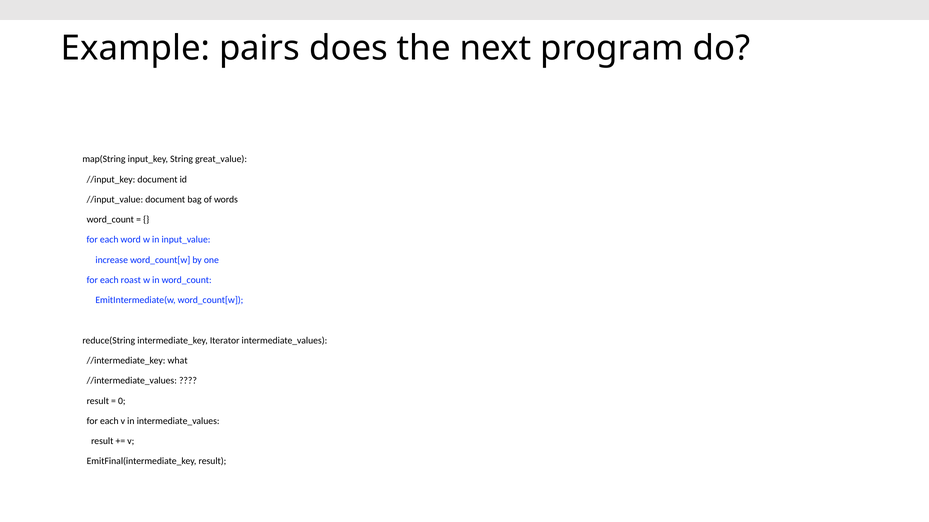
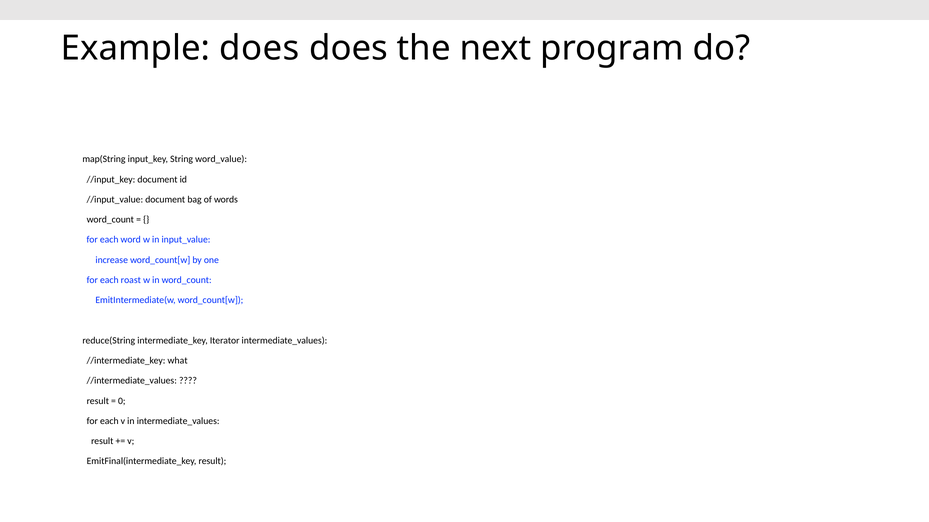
Example pairs: pairs -> does (259, 49)
great_value: great_value -> word_value (221, 159)
